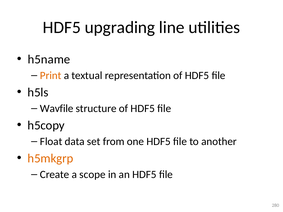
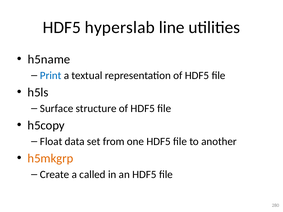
upgrading: upgrading -> hyperslab (120, 27)
Print colour: orange -> blue (51, 76)
Wavfile: Wavfile -> Surface (57, 109)
scope: scope -> called (92, 175)
